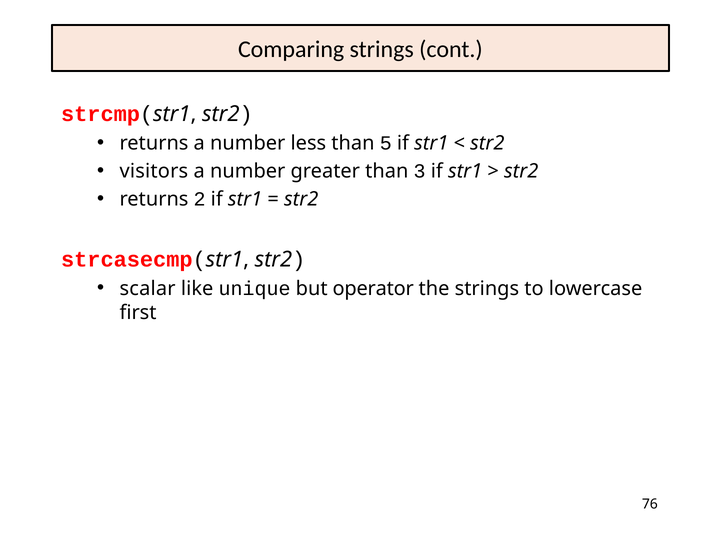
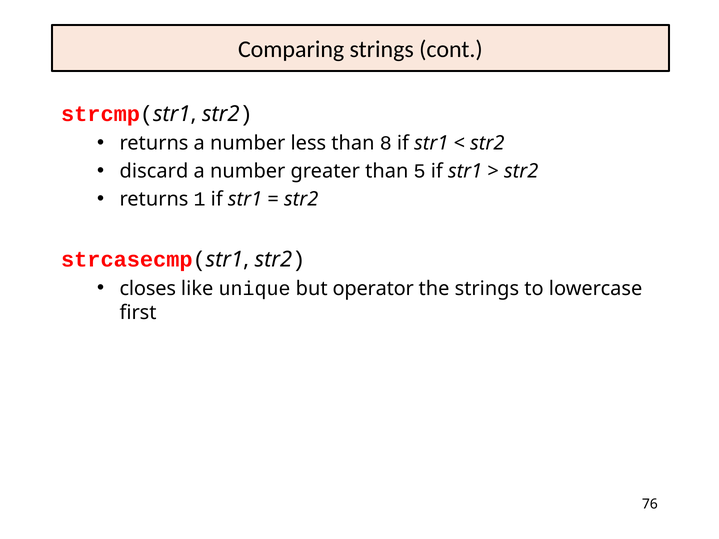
5: 5 -> 8 (386, 143)
visitors: visitors -> discard (154, 171)
3: 3 -> 5 (420, 171)
2: 2 -> 1 (200, 199)
scalar: scalar -> closes (148, 289)
